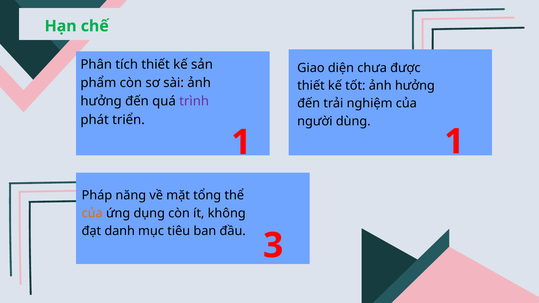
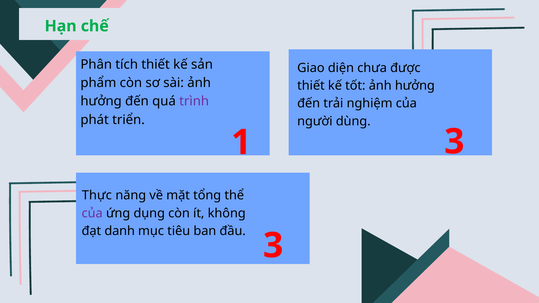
1 1: 1 -> 3 (454, 142)
Pháp: Pháp -> Thực (97, 196)
của colour: orange -> purple (92, 213)
